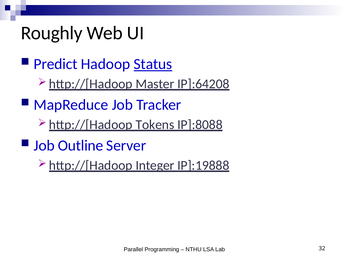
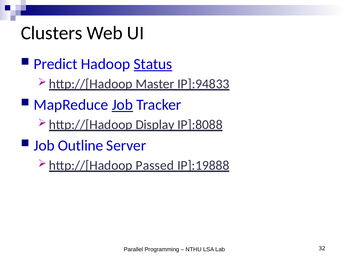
Roughly: Roughly -> Clusters (52, 33)
IP]:64208: IP]:64208 -> IP]:94833 (203, 84)
Job underline: none -> present (122, 105)
Tokens: Tokens -> Display (155, 124)
Integer: Integer -> Passed (155, 165)
